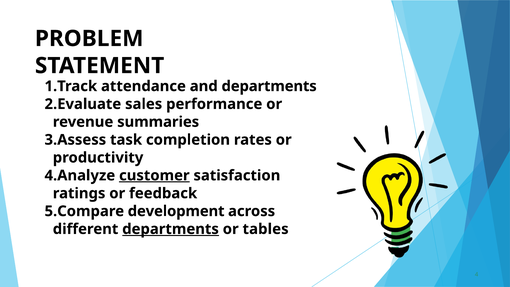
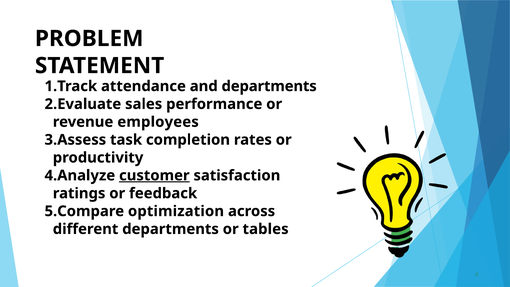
summaries: summaries -> employees (158, 122)
development: development -> optimization (176, 211)
departments underline: present -> none (171, 229)
